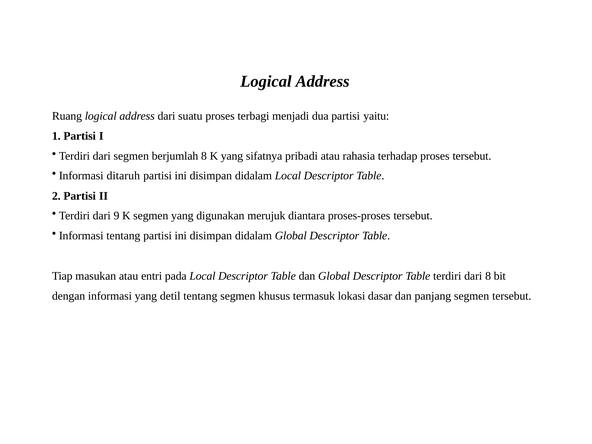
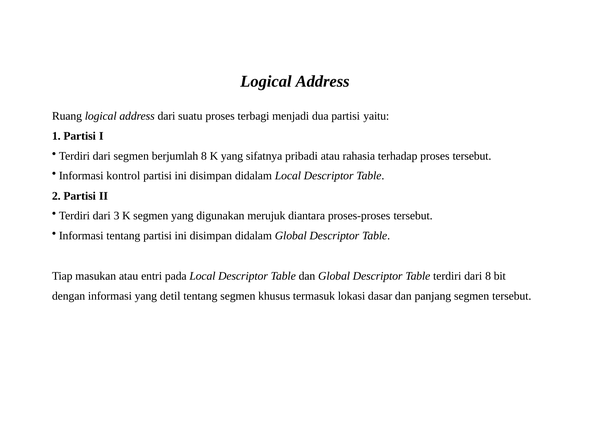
ditaruh: ditaruh -> kontrol (123, 176)
9: 9 -> 3 (116, 216)
